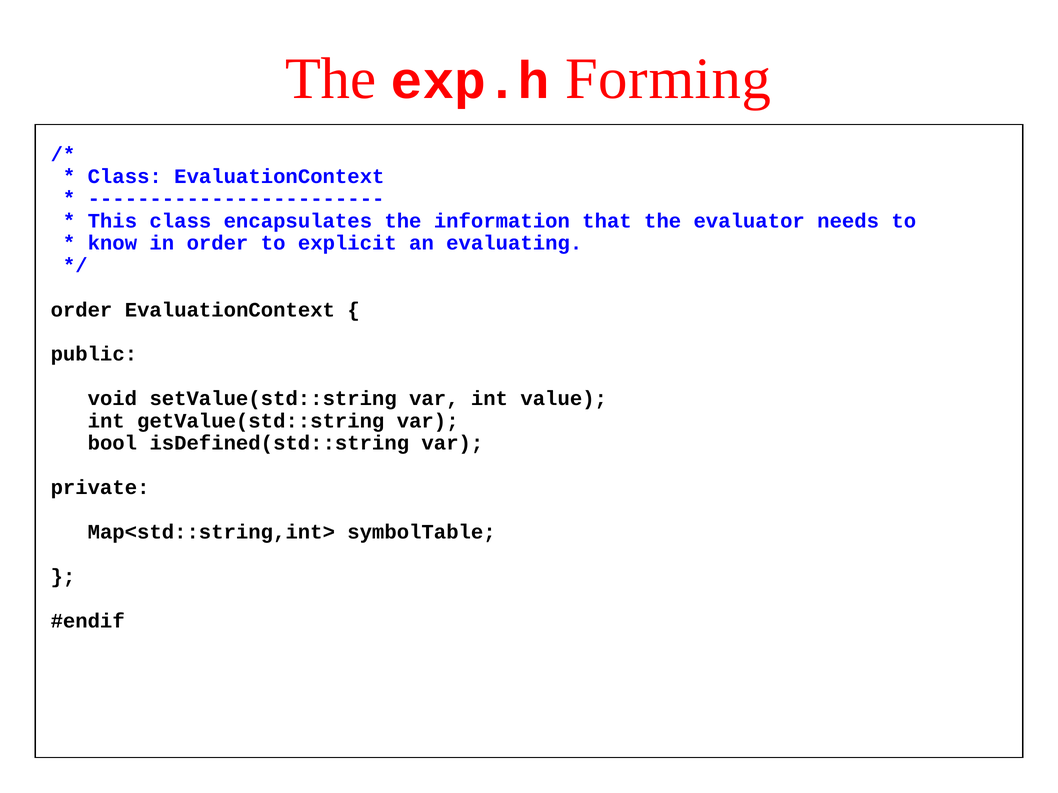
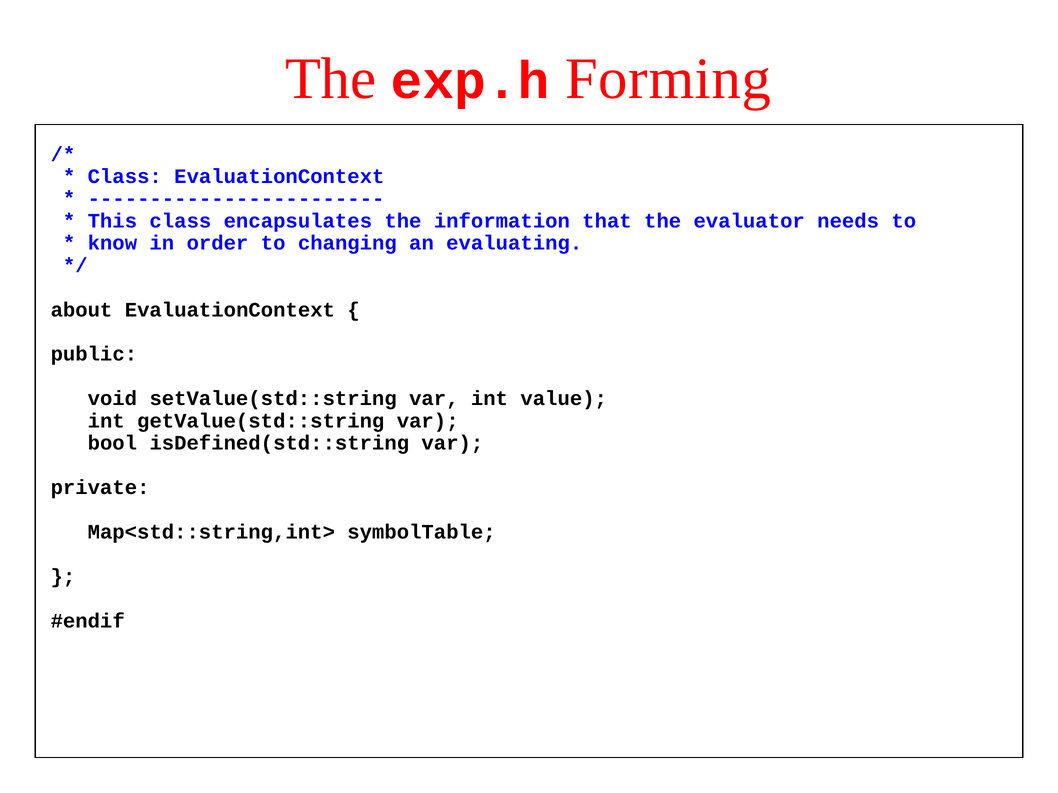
explicit: explicit -> changing (347, 243)
order: order -> about (81, 310)
